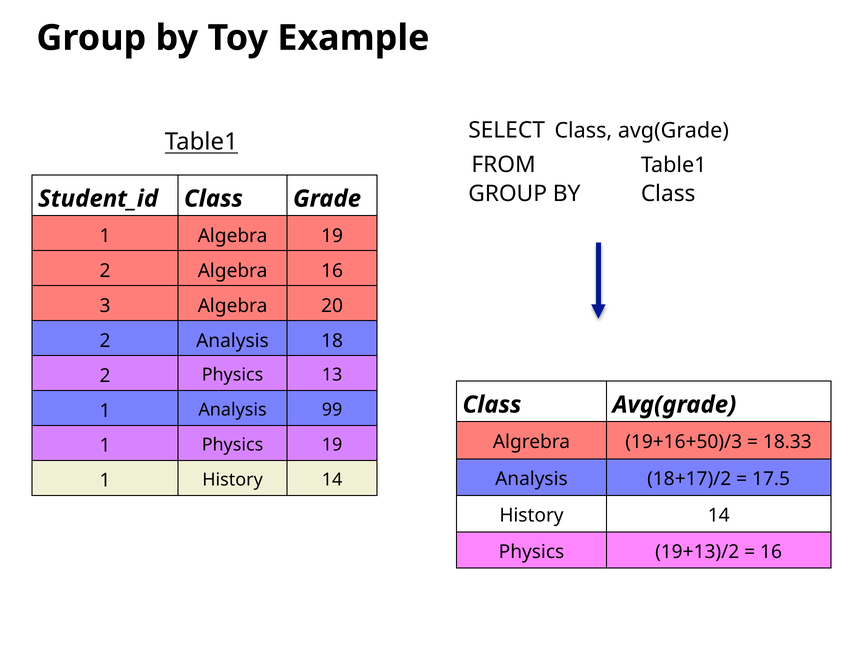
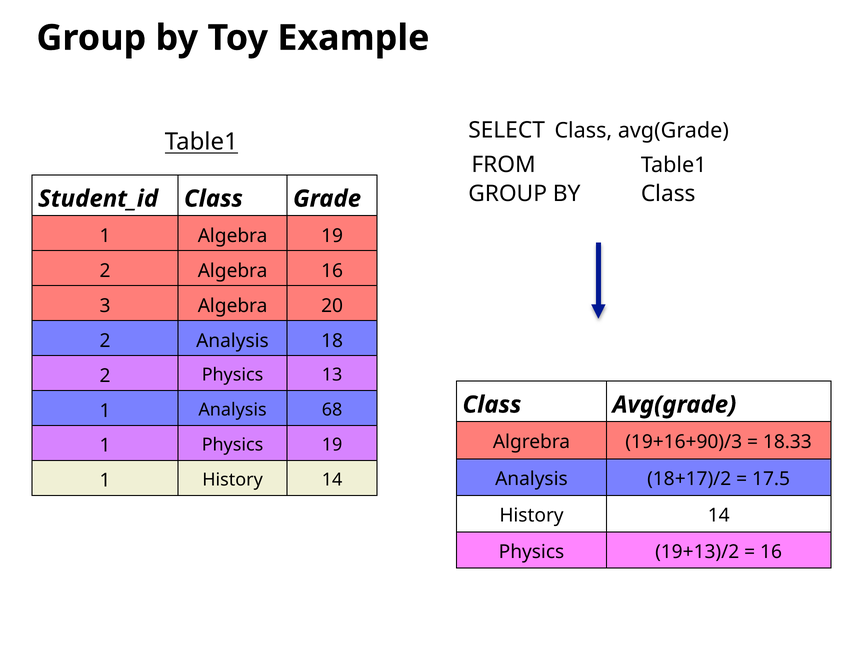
99: 99 -> 68 (332, 410)
19+16+50)/3: 19+16+50)/3 -> 19+16+90)/3 (684, 442)
